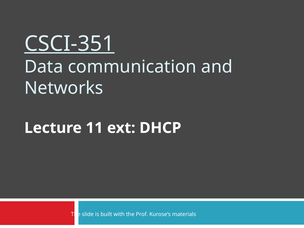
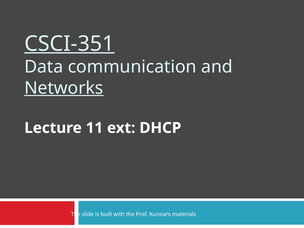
Networks underline: none -> present (64, 88)
